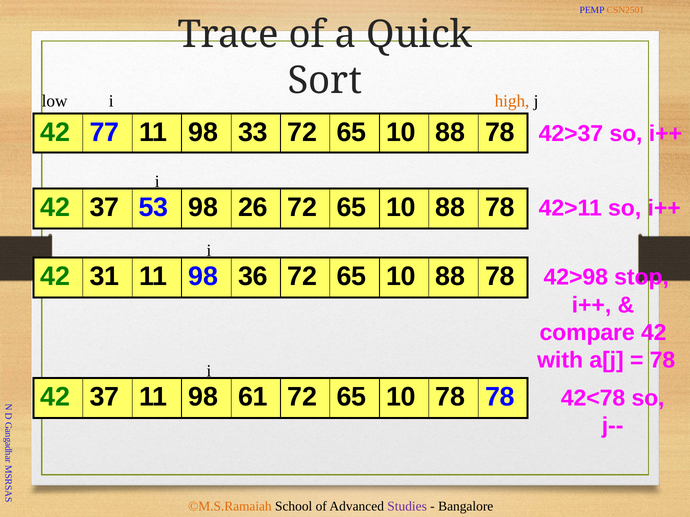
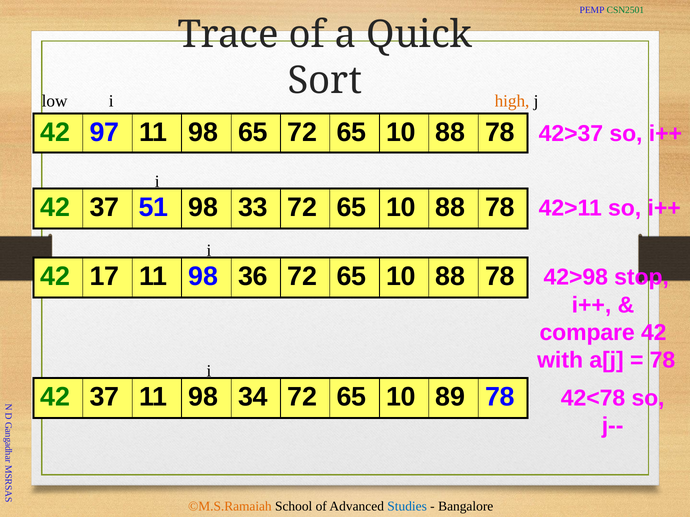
CSN2501 colour: orange -> green (625, 10)
77: 77 -> 97 (104, 133)
98 33: 33 -> 65 (253, 133)
53: 53 -> 51 (153, 208)
26: 26 -> 33 (253, 208)
31: 31 -> 17 (104, 277)
61: 61 -> 34 (253, 397)
10 78: 78 -> 89 (450, 397)
Studies colour: purple -> blue (407, 507)
